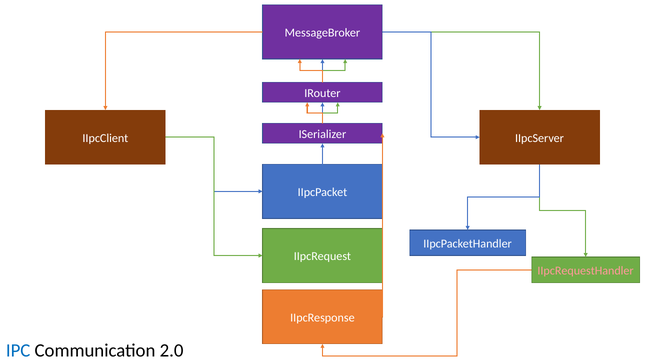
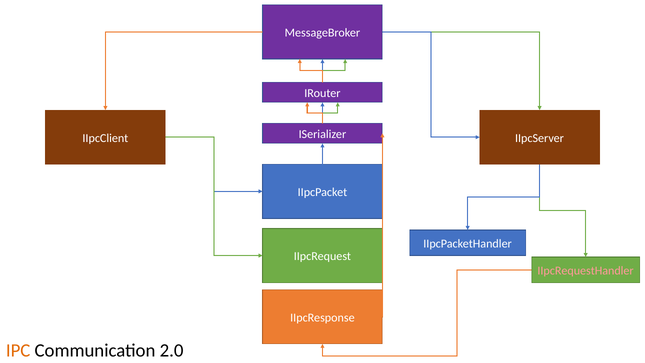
IPC colour: blue -> orange (18, 350)
